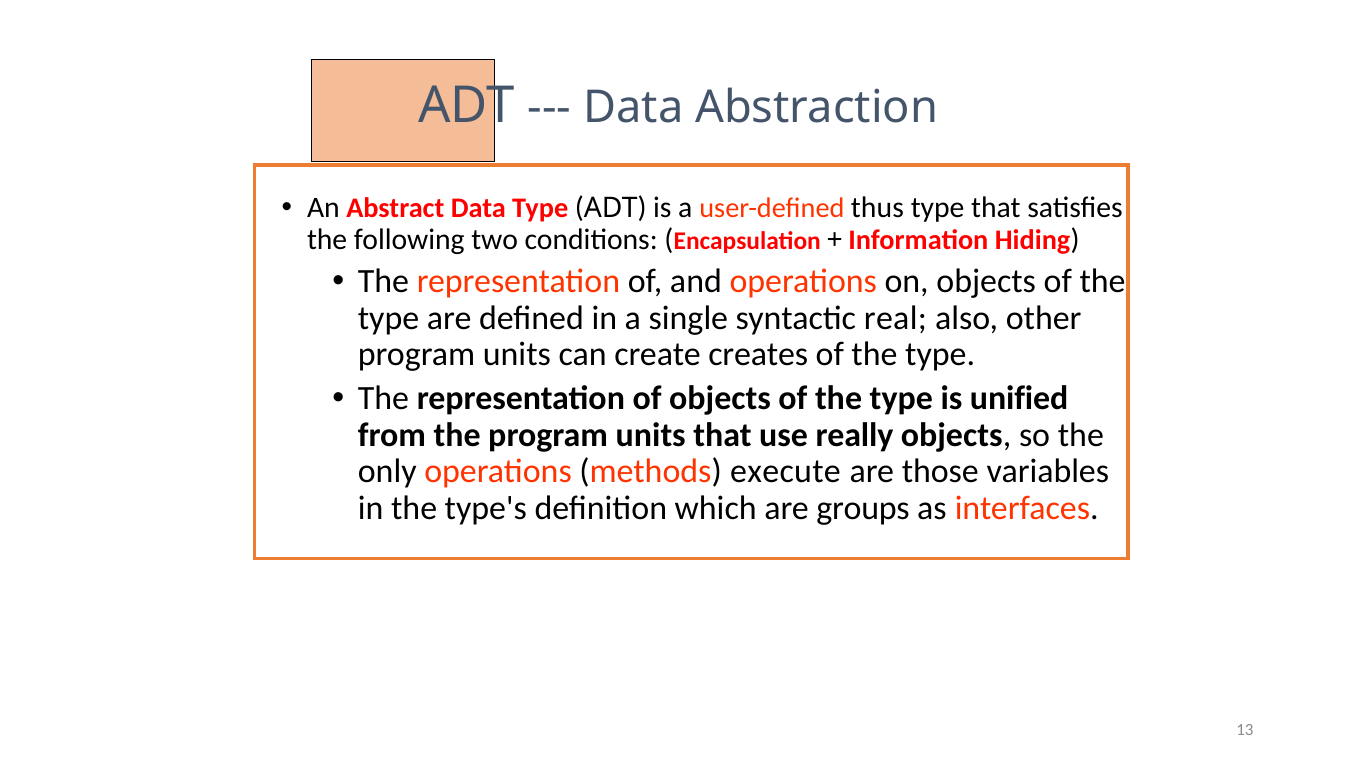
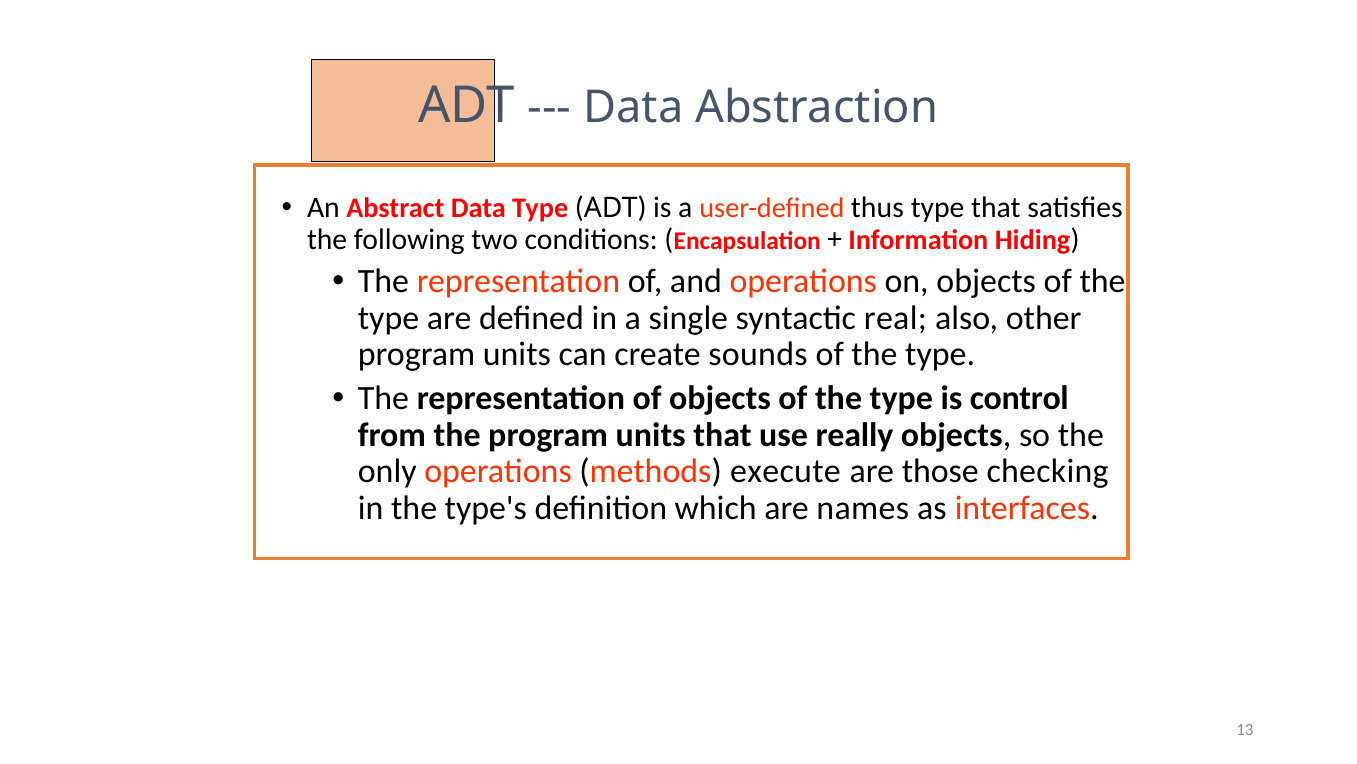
creates: creates -> sounds (758, 354)
unified: unified -> control (1019, 398)
variables: variables -> checking (1048, 471)
groups: groups -> names (863, 508)
